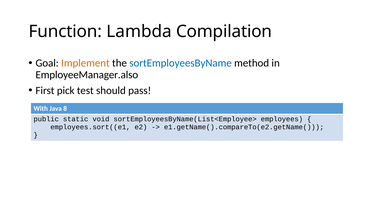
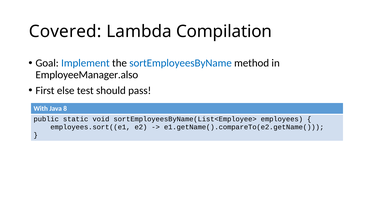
Function: Function -> Covered (65, 31)
Implement colour: orange -> blue (85, 63)
pick: pick -> else (66, 91)
